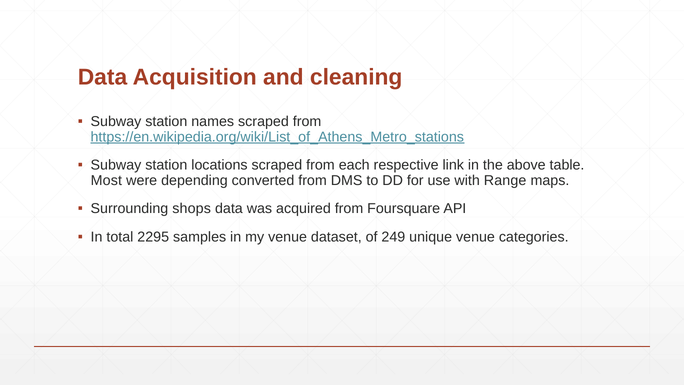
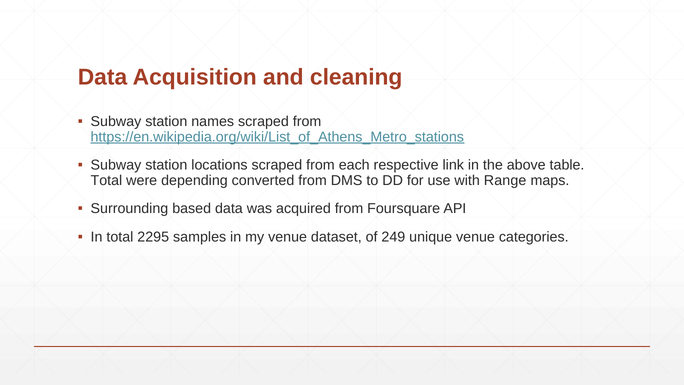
Most: Most -> Total (106, 180)
shops: shops -> based (192, 209)
